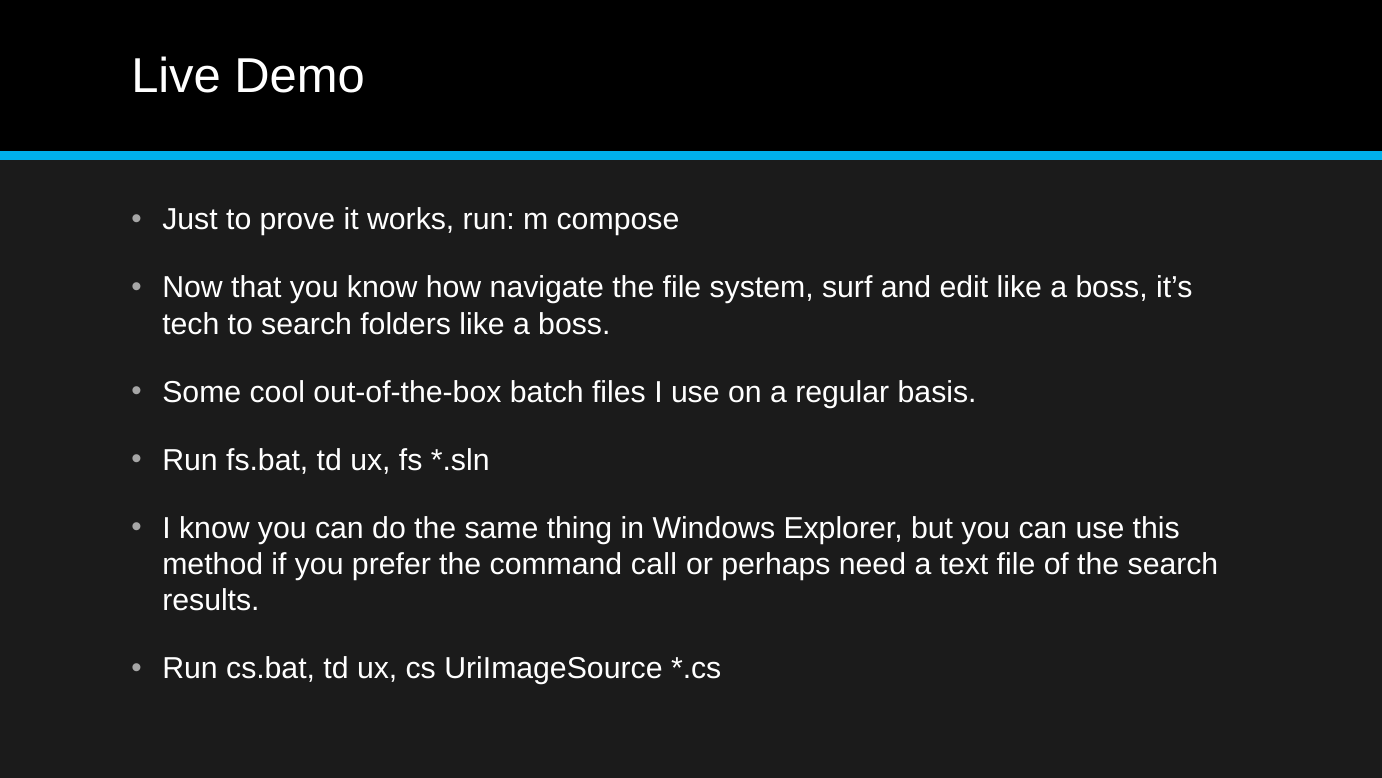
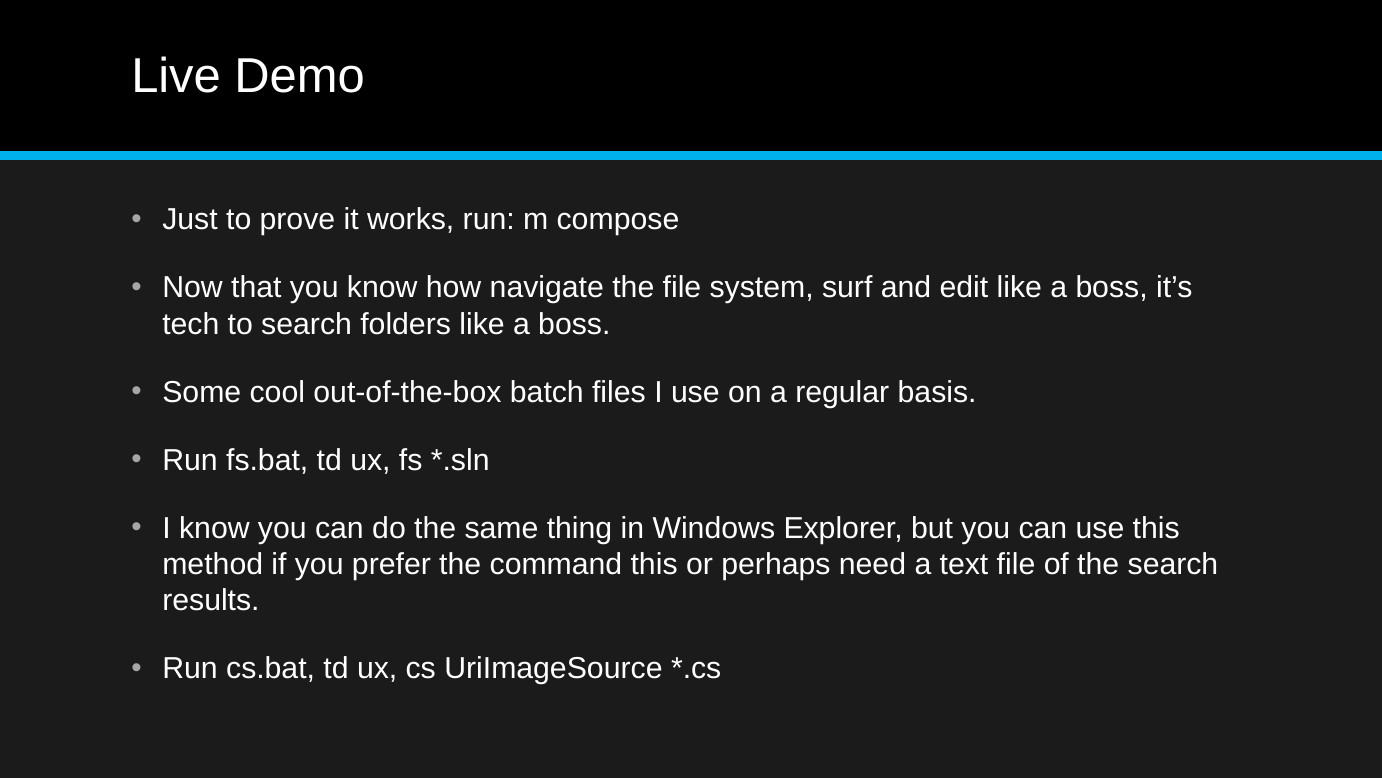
command call: call -> this (654, 564)
